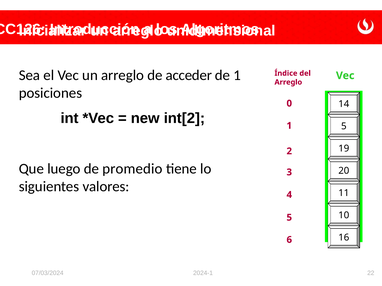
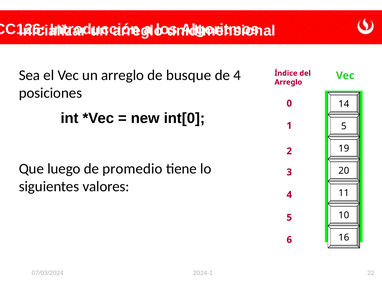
acceder: acceder -> busque (189, 75)
de 1: 1 -> 4 (237, 75)
int[2: int[2 -> int[0 (184, 118)
